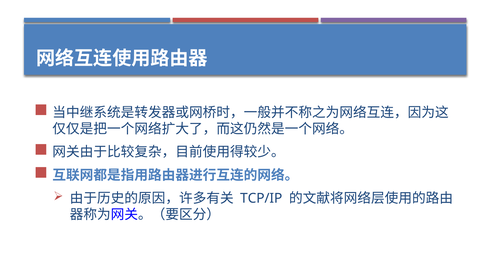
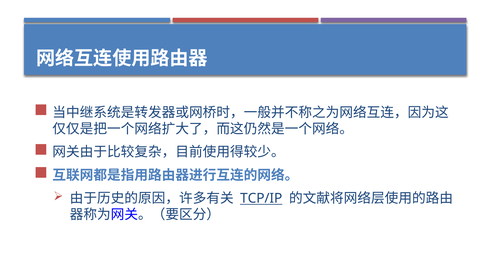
TCP/IP underline: none -> present (261, 199)
